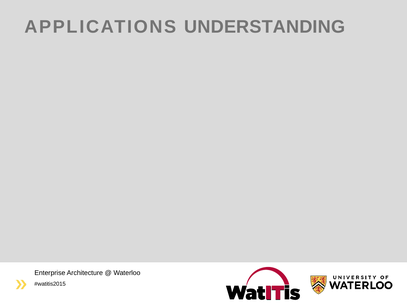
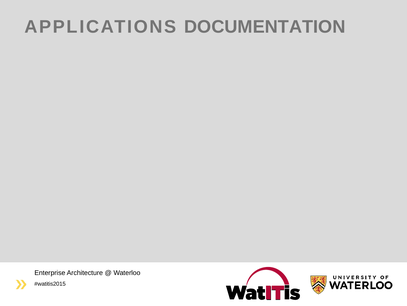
UNDERSTANDING: UNDERSTANDING -> DOCUMENTATION (265, 27)
